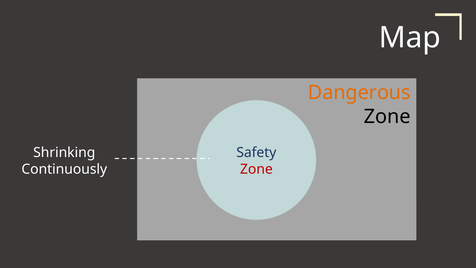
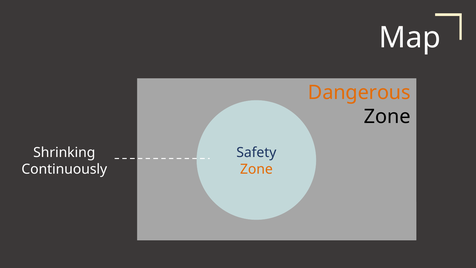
Zone colour: red -> orange (256, 169)
